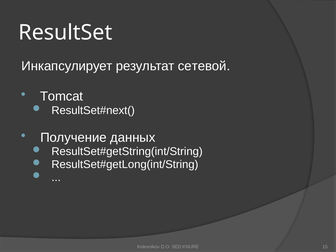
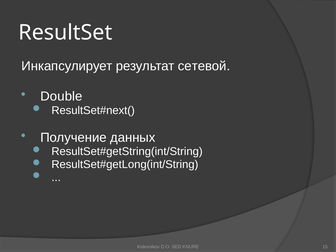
Tomcat: Tomcat -> Double (61, 96)
